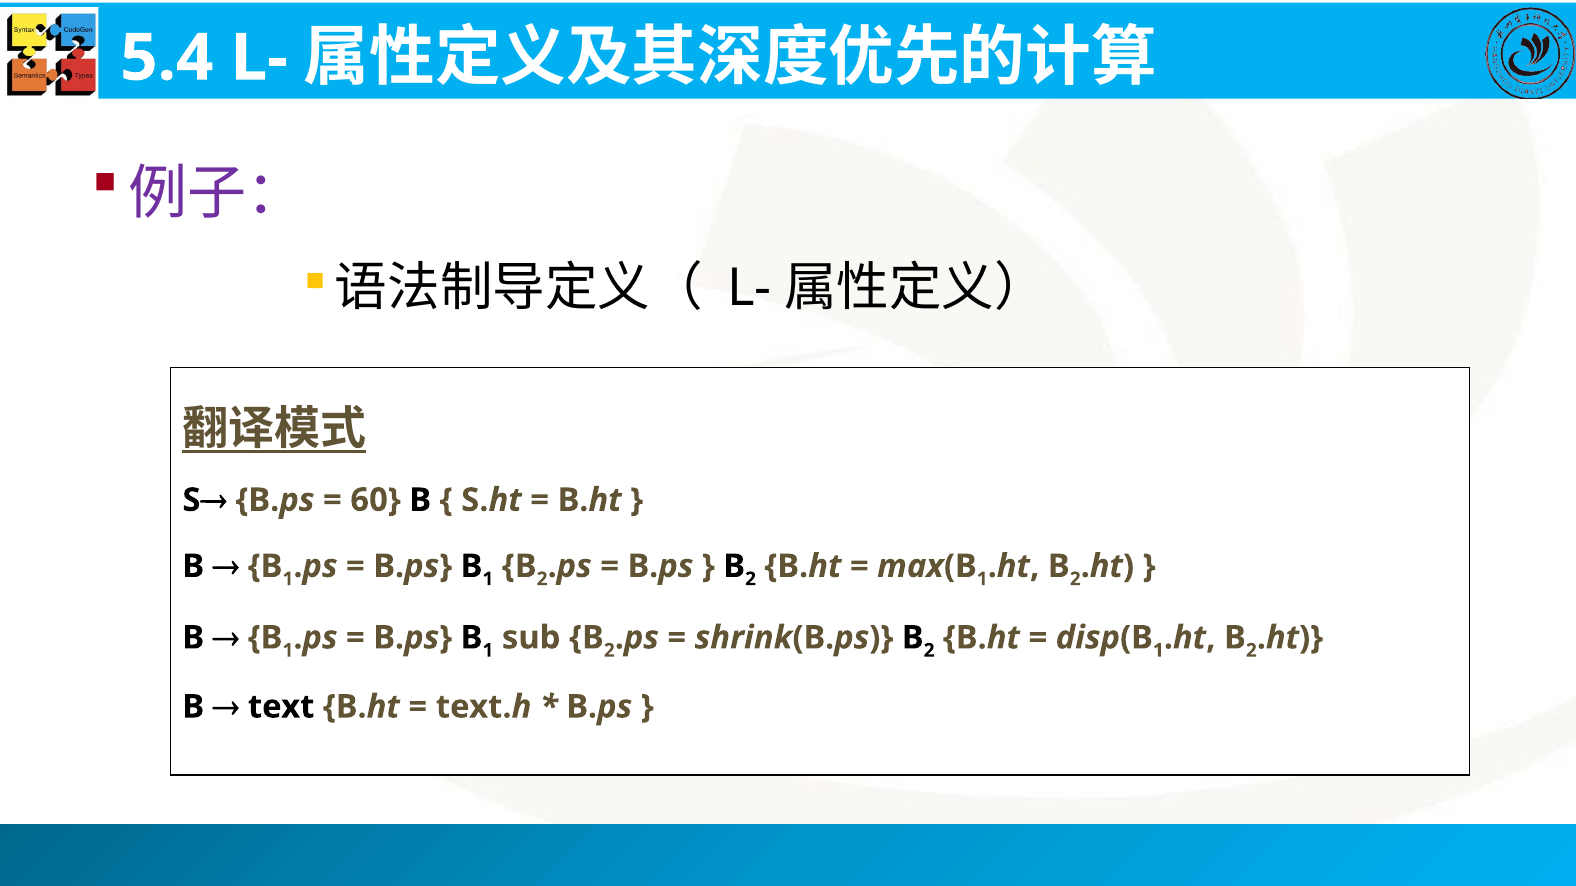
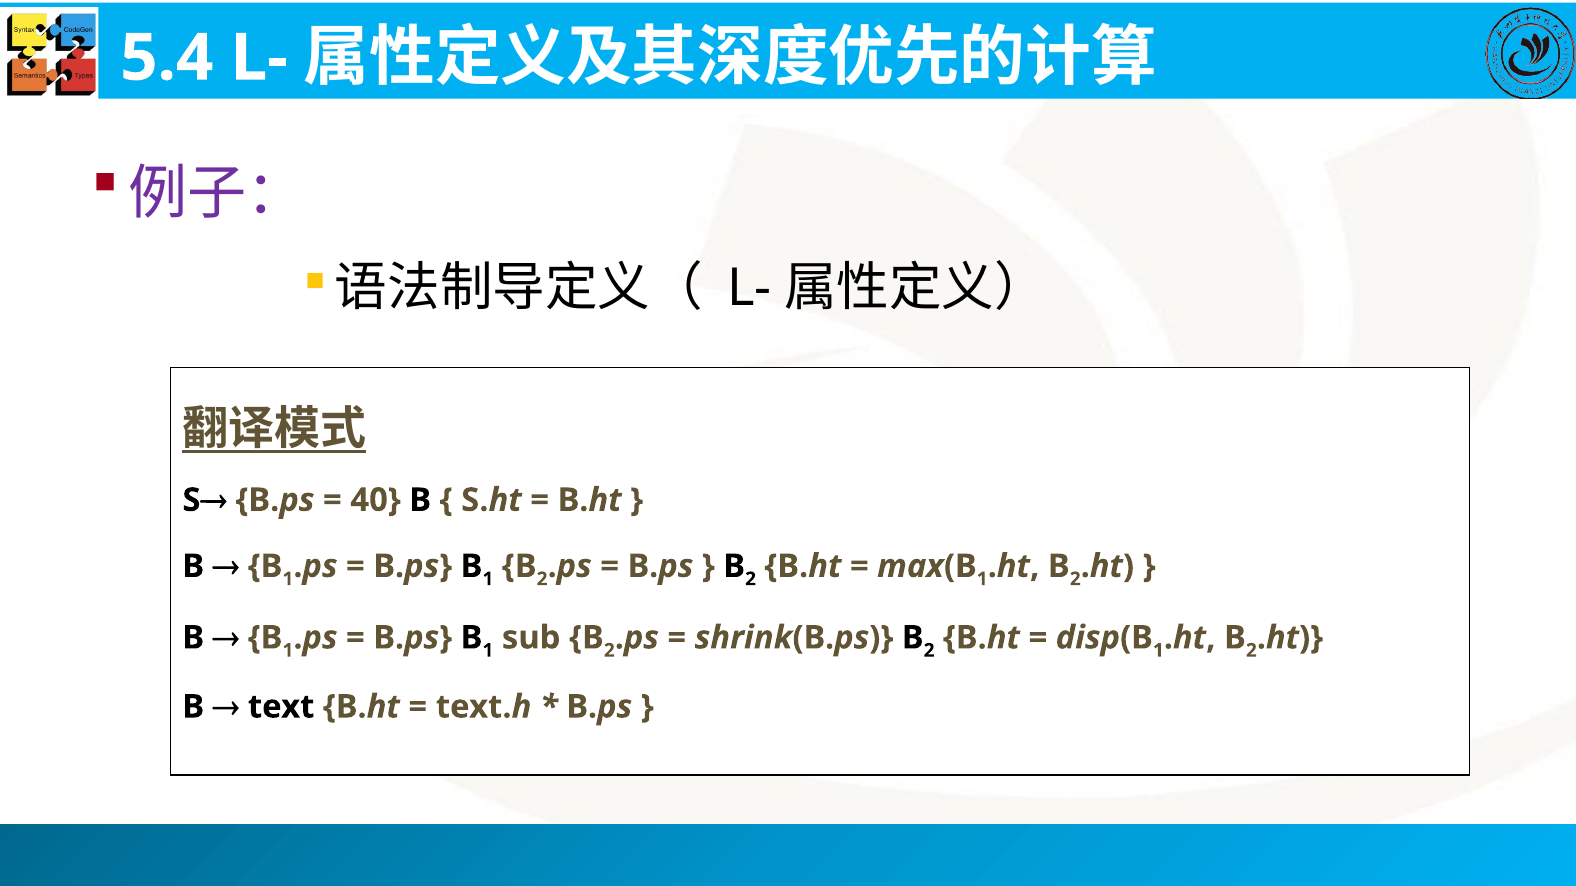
60: 60 -> 40 (376, 500)
